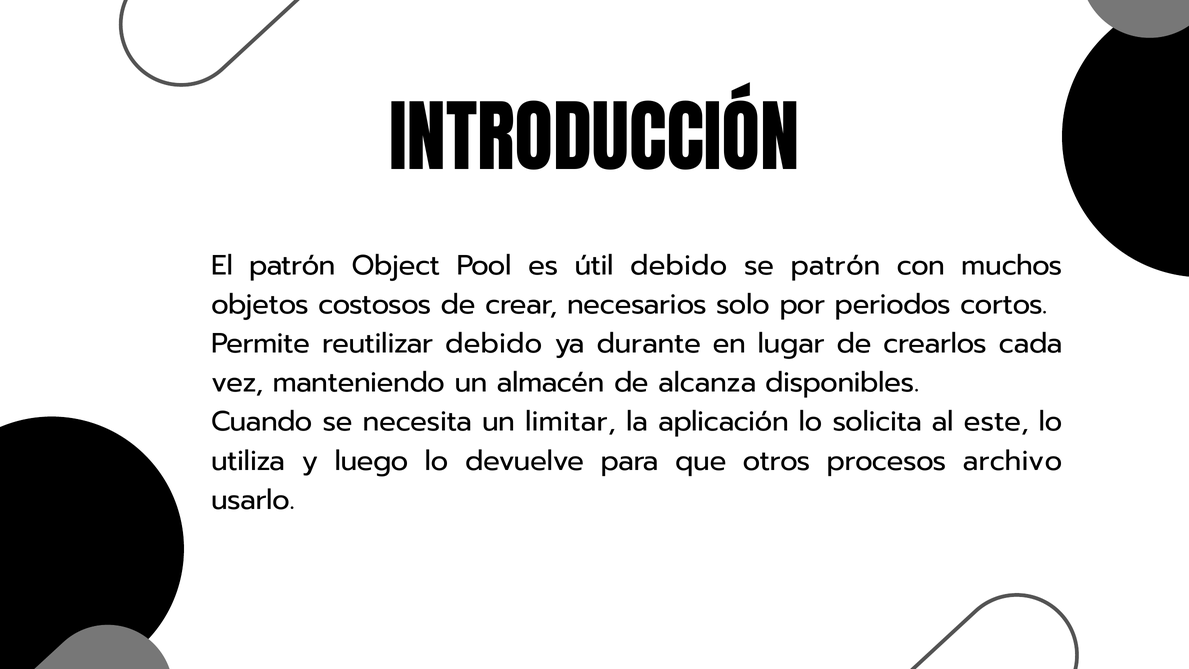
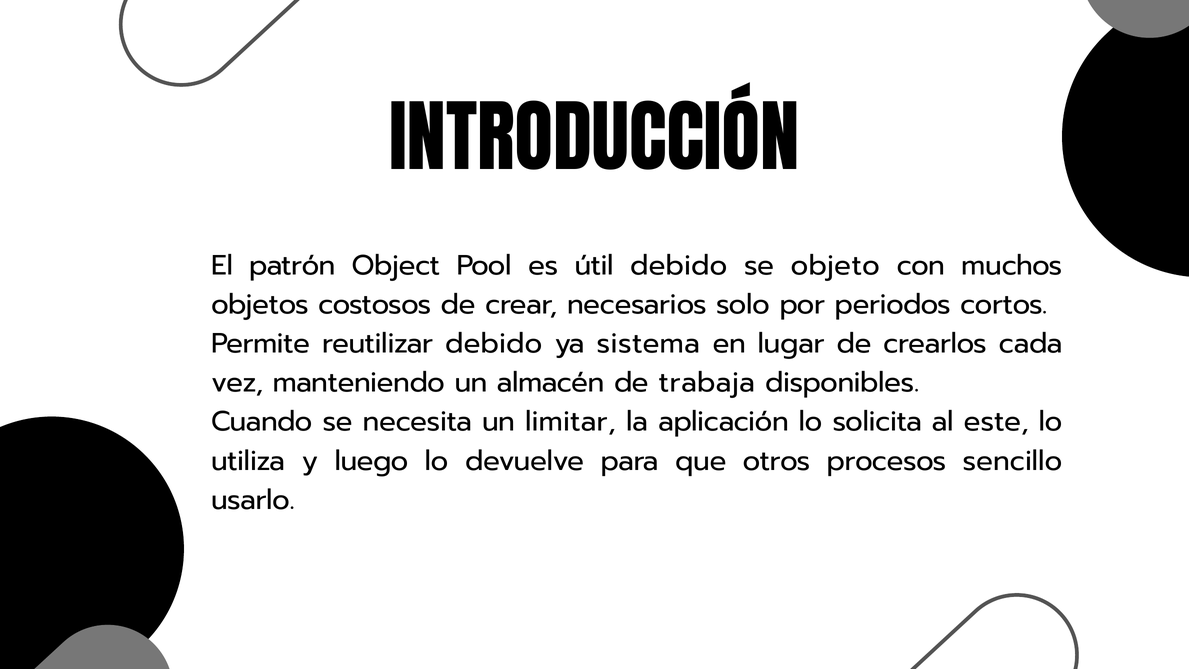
se patrón: patrón -> objeto (835, 266)
durante: durante -> sistema (649, 344)
alcanza: alcanza -> trabaja (707, 383)
archivo: archivo -> sencillo (1013, 461)
